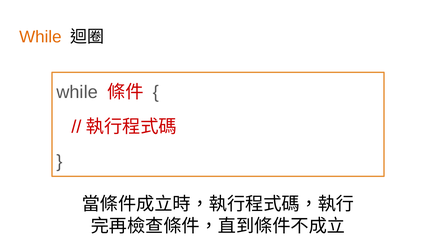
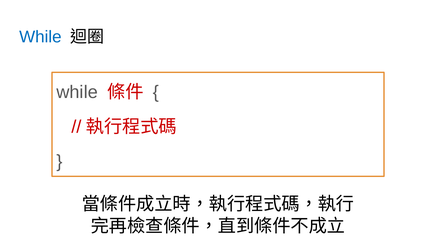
While colour: orange -> blue (40, 37)
